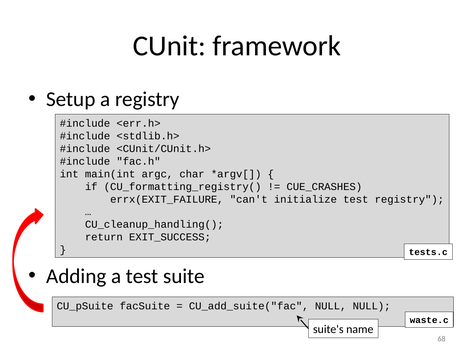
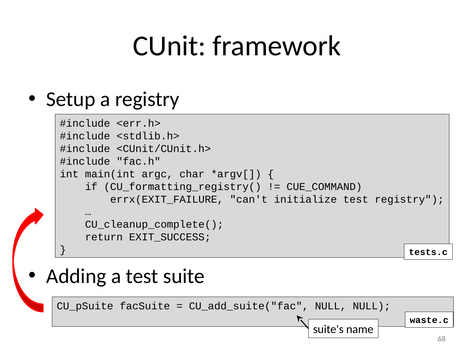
CUE_CRASHES: CUE_CRASHES -> CUE_COMMAND (324, 187)
CU_cleanup_handling(: CU_cleanup_handling( -> CU_cleanup_complete( (154, 225)
